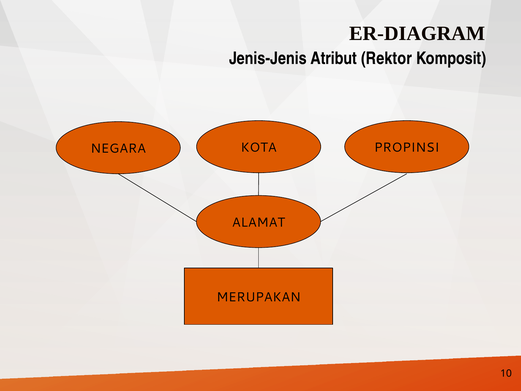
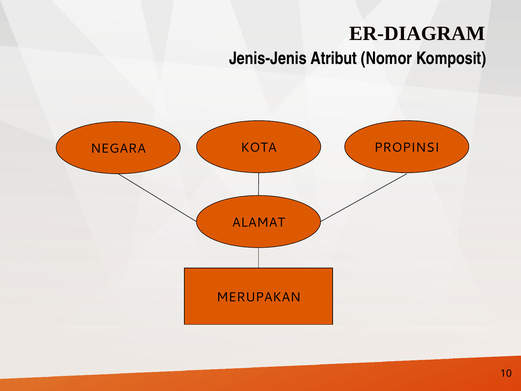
Rektor: Rektor -> Nomor (387, 58)
